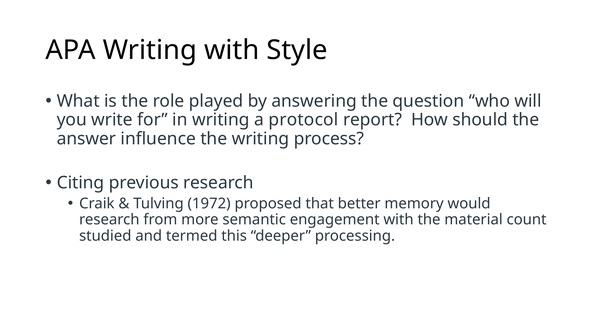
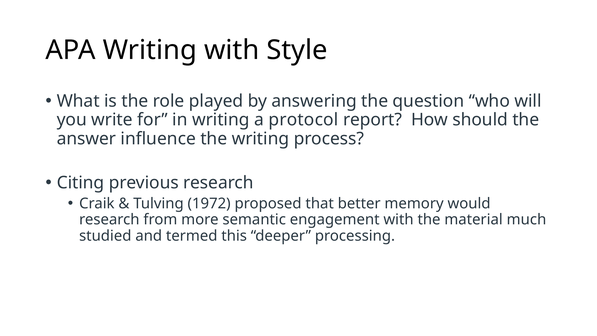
count: count -> much (526, 219)
